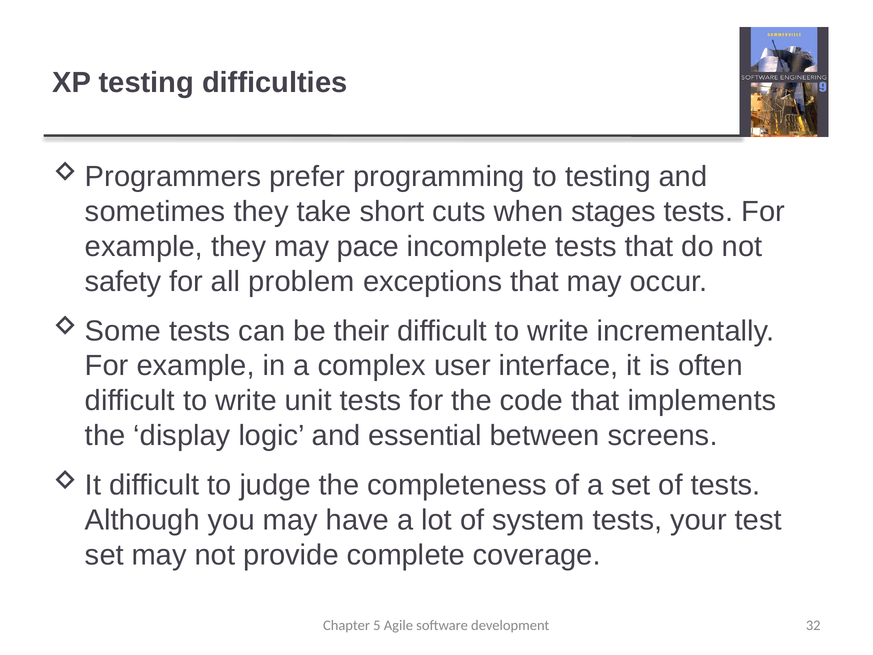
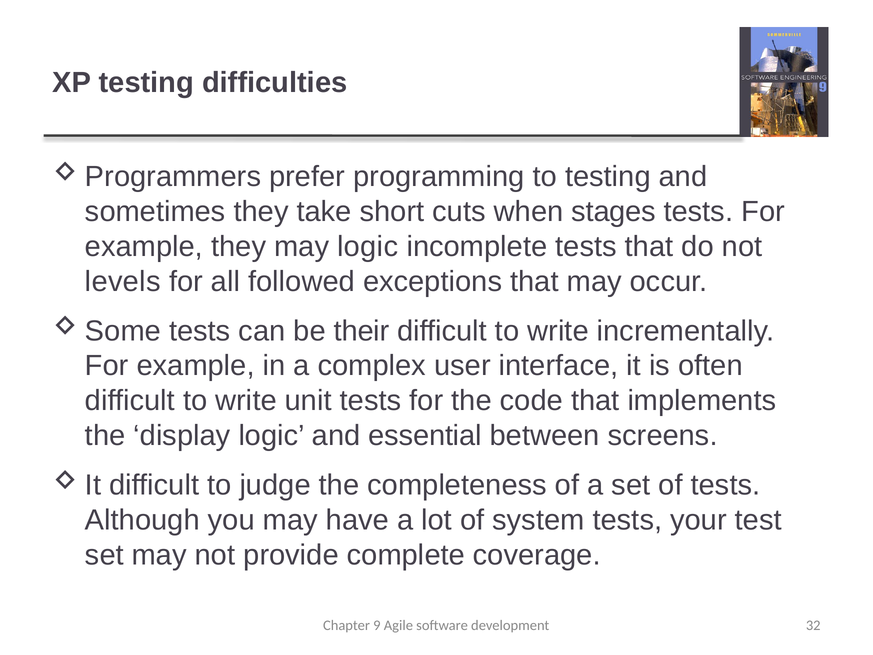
may pace: pace -> logic (368, 246)
safety: safety -> levels (123, 281)
problem: problem -> followed (302, 281)
5: 5 -> 9 (377, 625)
